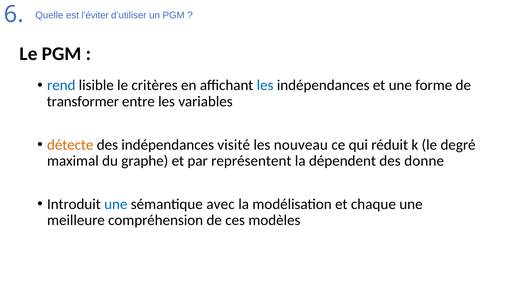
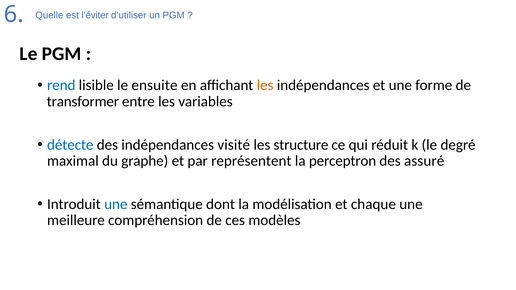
critères: critères -> ensuite (154, 85)
les colour: blue -> orange (265, 85)
détecte colour: orange -> blue (70, 145)
nouveau: nouveau -> structure (301, 145)
dépendent: dépendent -> perceptron (343, 161)
donne: donne -> assuré (424, 161)
avec: avec -> dont (221, 204)
